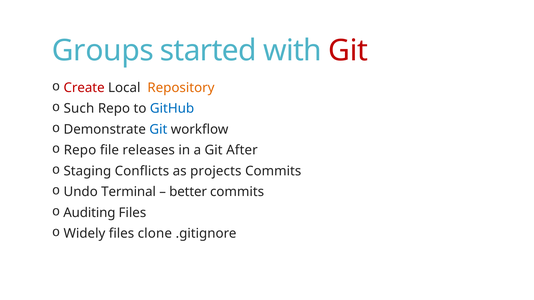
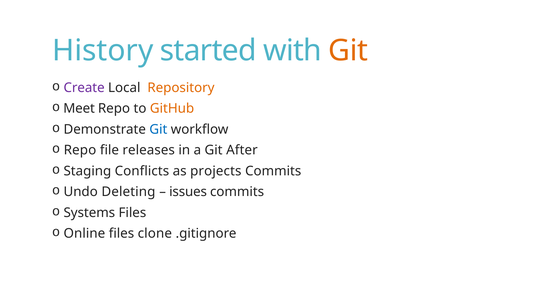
Groups: Groups -> History (103, 51)
Git colour: red -> orange (348, 51)
Create colour: red -> purple (84, 88)
Such: Such -> Meet (79, 109)
GitHub colour: blue -> orange (172, 109)
Terminal: Terminal -> Deleting (128, 192)
better: better -> issues (188, 192)
Auditing: Auditing -> Systems (89, 213)
Widely: Widely -> Online (84, 234)
